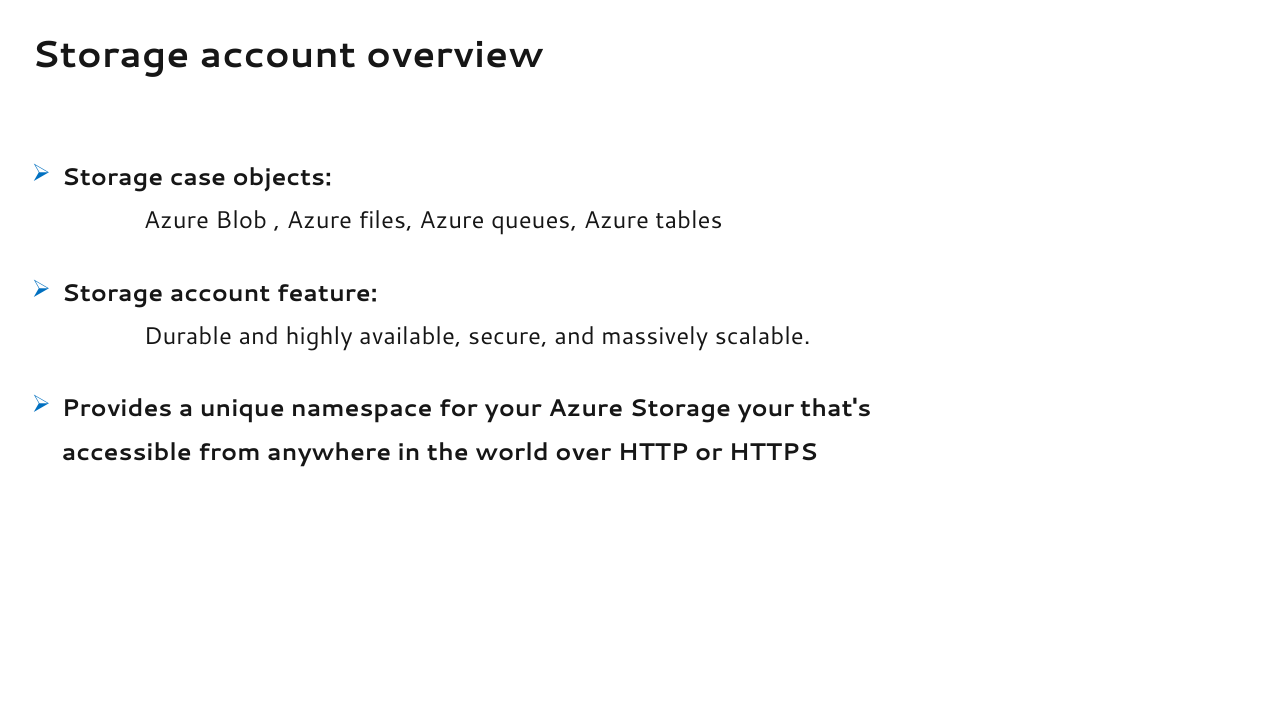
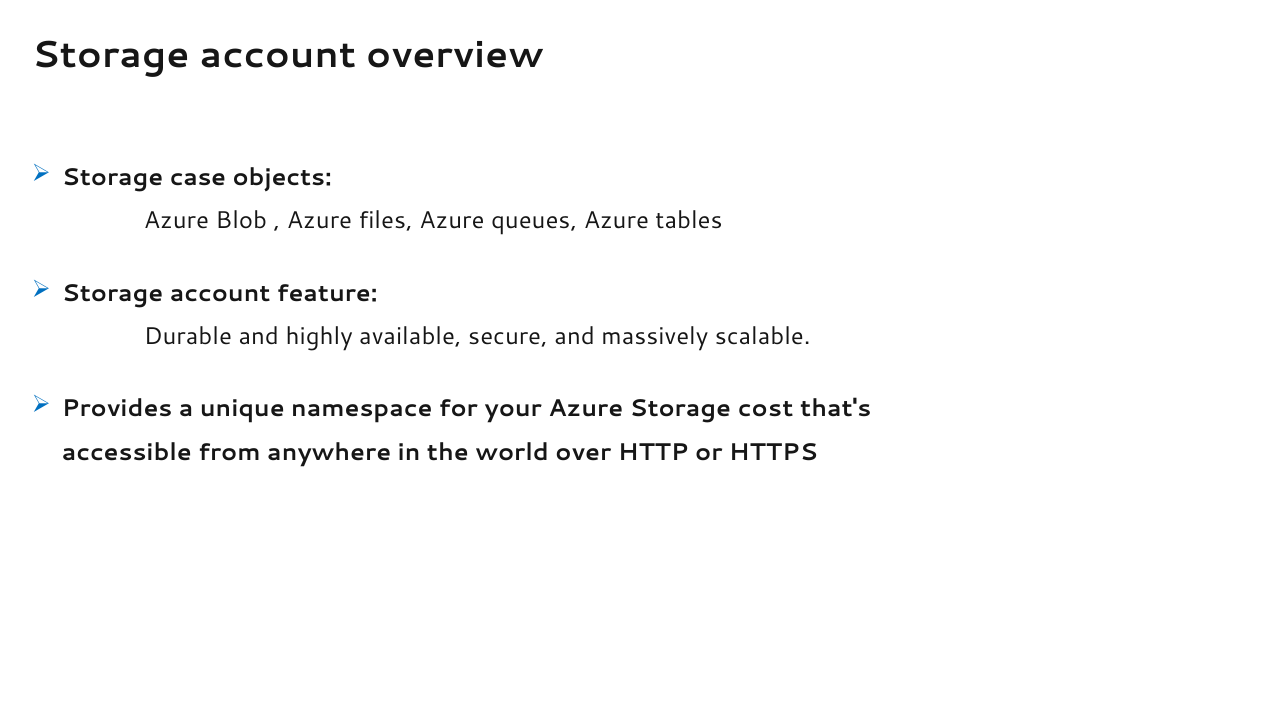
Storage your: your -> cost (766, 409)
